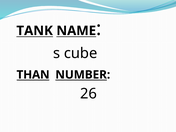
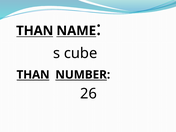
TANK: TANK -> THAN (35, 31)
